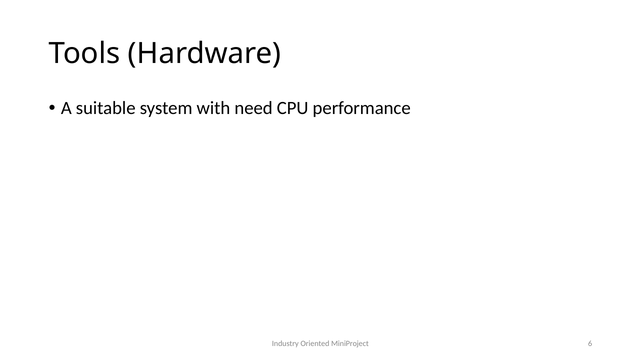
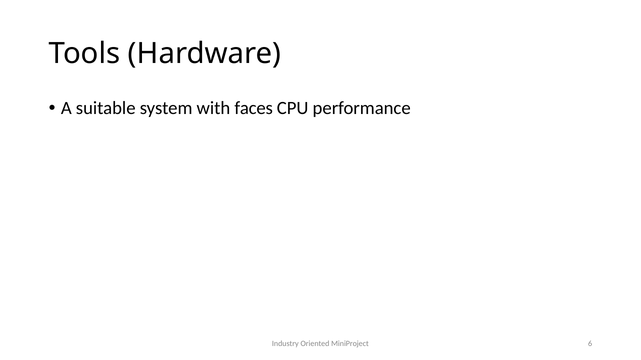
need: need -> faces (254, 108)
